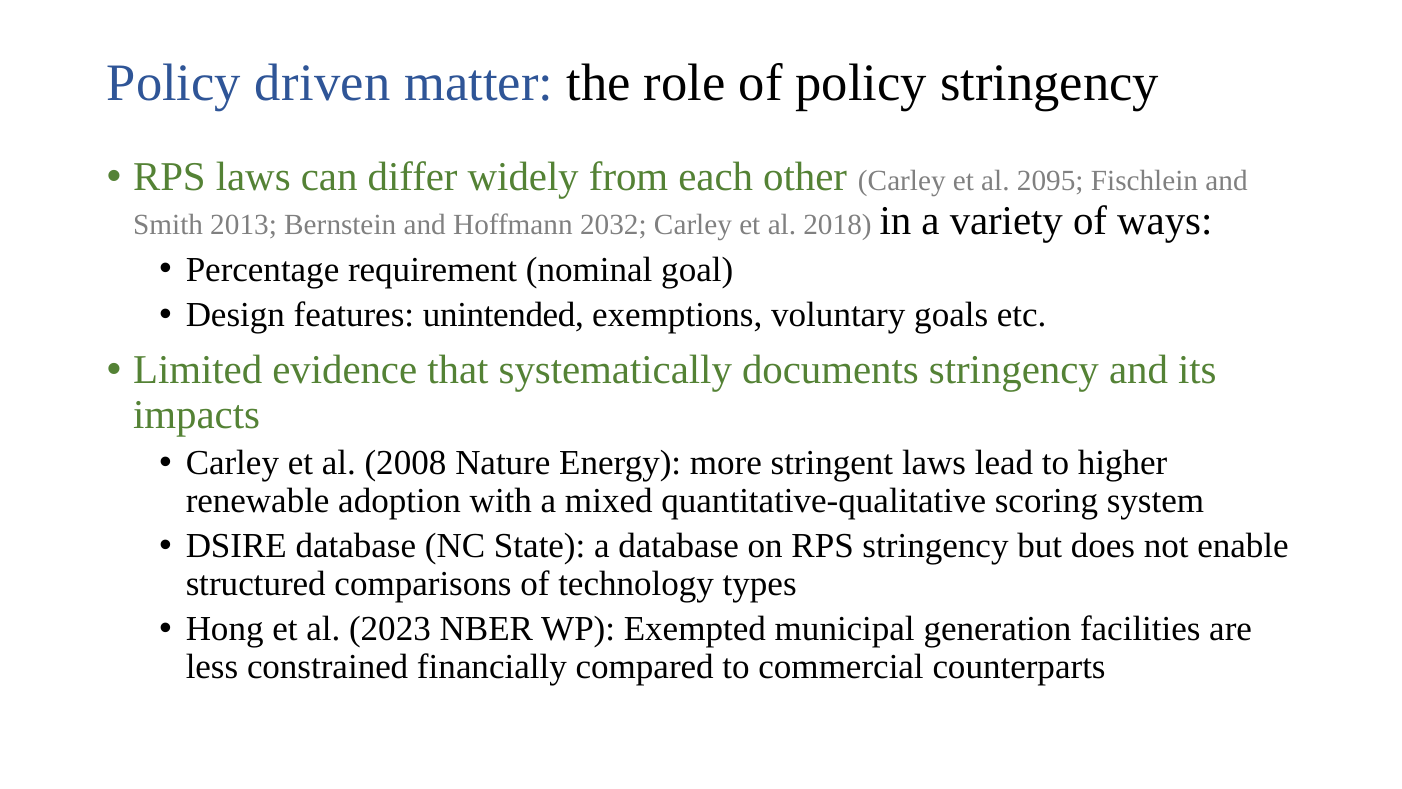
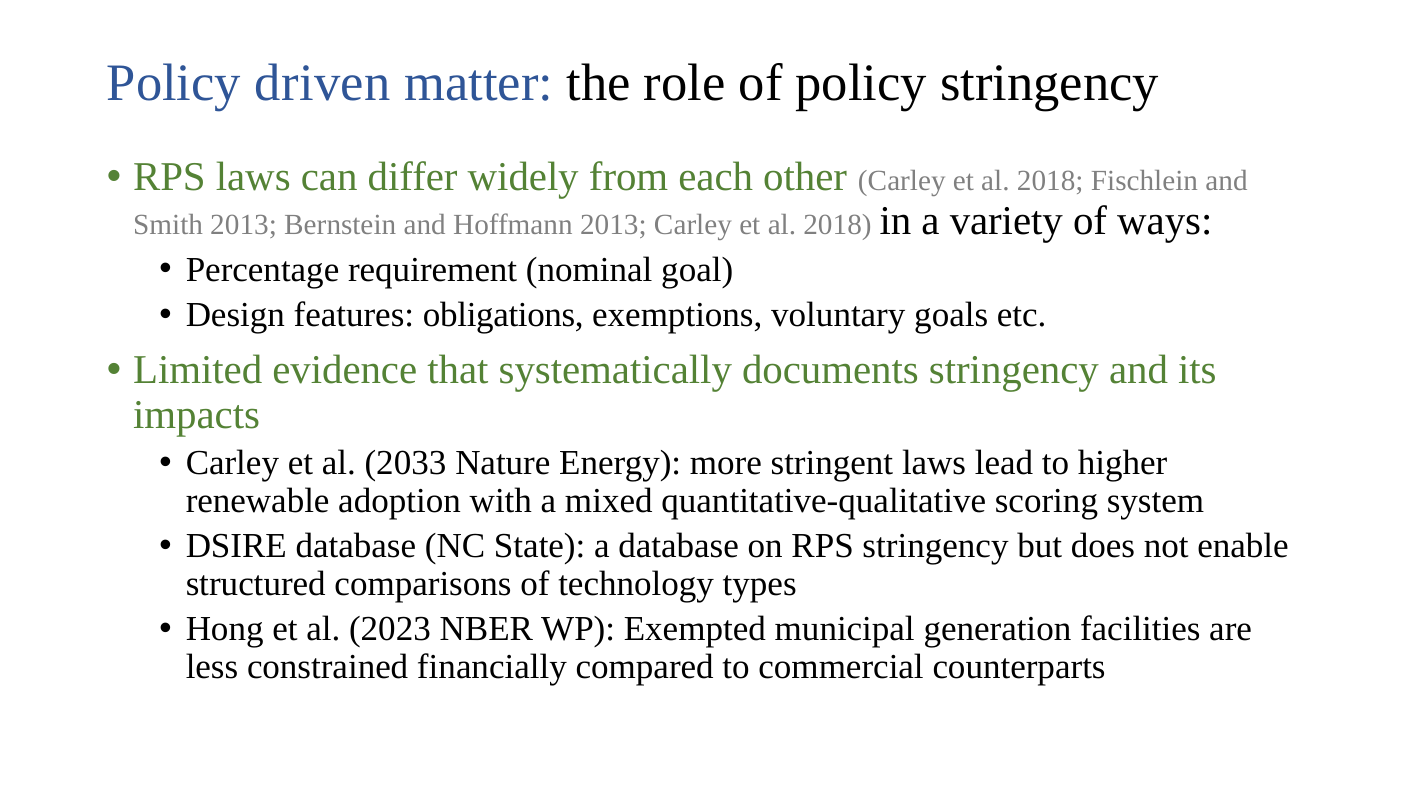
2095: 2095 -> 2018 (1050, 181)
Hoffmann 2032: 2032 -> 2013 (613, 225)
unintended: unintended -> obligations (503, 315)
2008: 2008 -> 2033 (405, 463)
